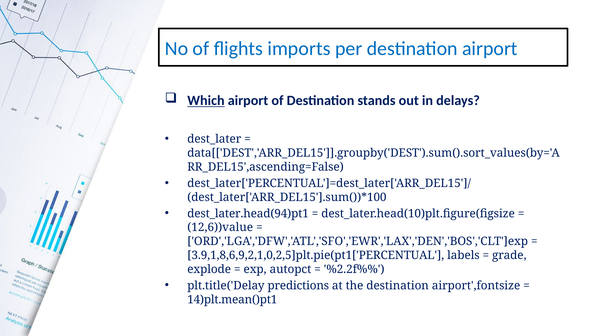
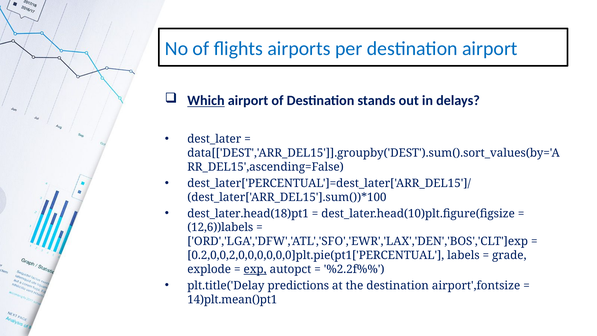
imports: imports -> airports (299, 48)
dest_later.head(94)pt1: dest_later.head(94)pt1 -> dest_later.head(18)pt1 (248, 213)
12,6))value: 12,6))value -> 12,6))labels (220, 227)
3.9,1,8,6,9,2,1,0,2,5]plt.pie(pt1['PERCENTUAL: 3.9,1,8,6,9,2,1,0,2,5]plt.pie(pt1['PERCENTUAL -> 0.2,0,0,2,0,0,0,0,0,0]plt.pie(pt1['PERCENTUAL (316, 255)
exp underline: none -> present (255, 269)
